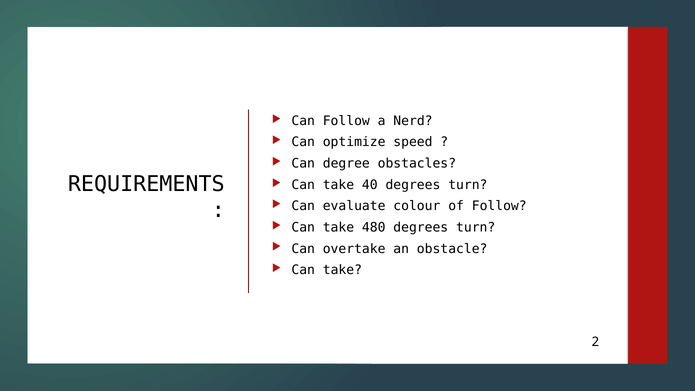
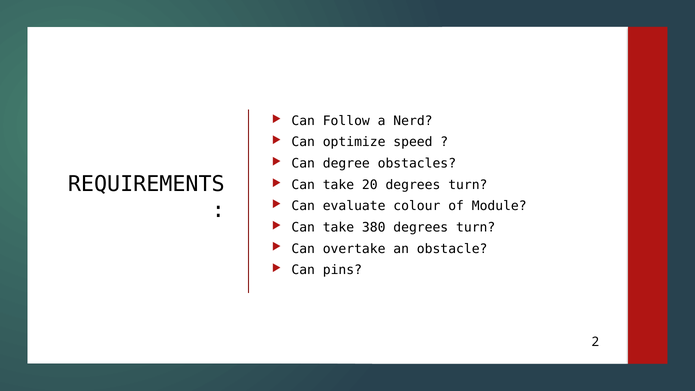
40: 40 -> 20 (370, 185)
of Follow: Follow -> Module (499, 206)
480: 480 -> 380 (374, 227)
take: take -> pins (342, 270)
